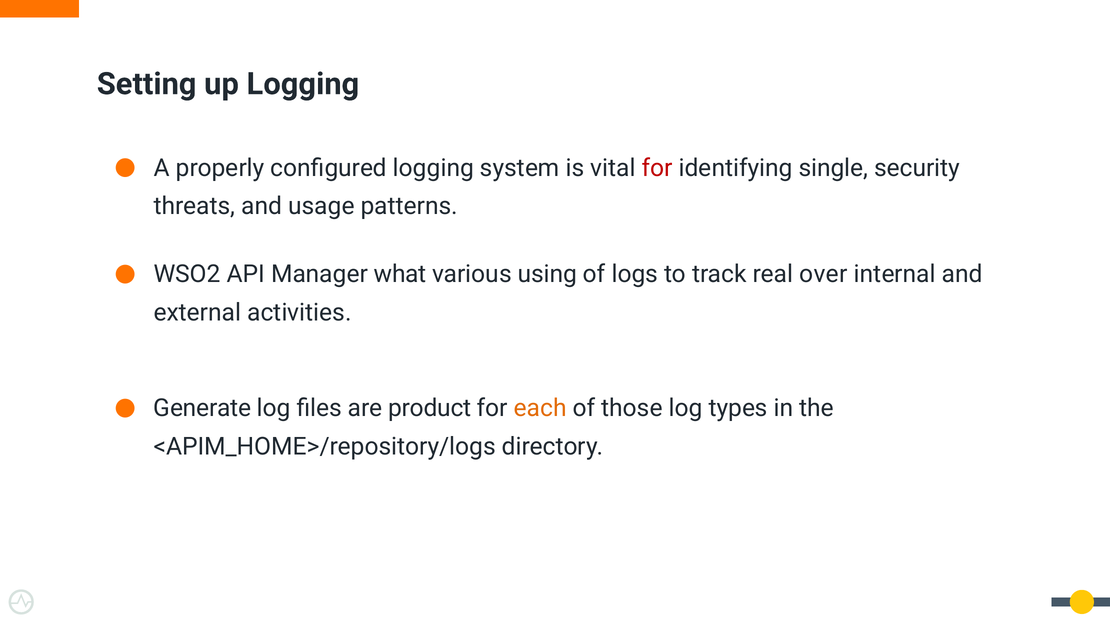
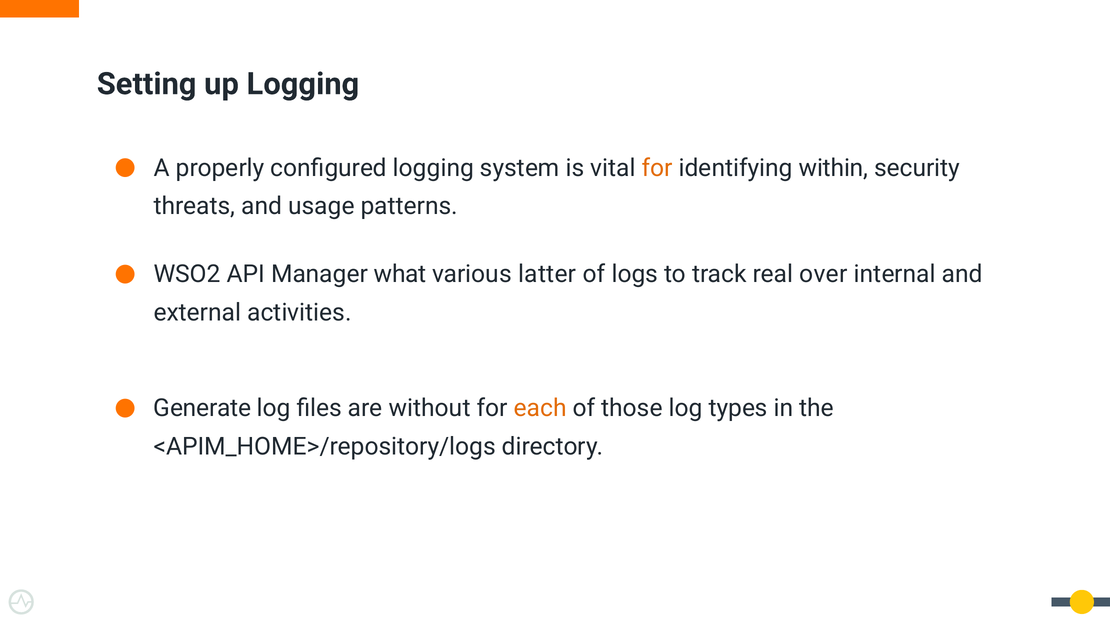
for colour: red -> orange (657, 168)
single: single -> within (833, 168)
using: using -> latter (547, 274)
product: product -> without (430, 408)
